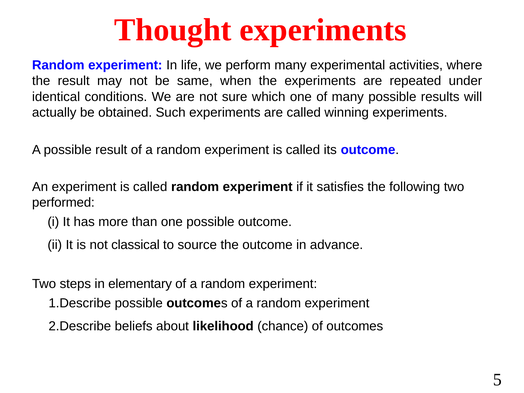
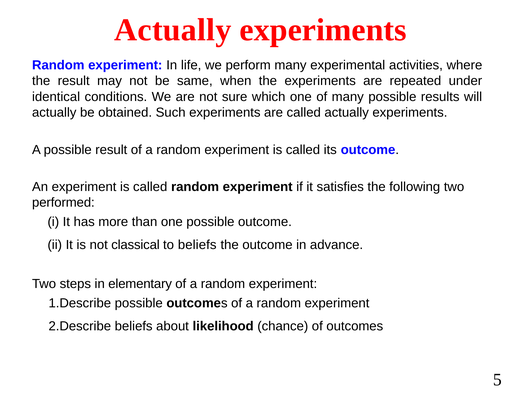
Thought: Thought -> Actually (173, 30)
called winning: winning -> actually (347, 112)
to source: source -> beliefs (197, 245)
